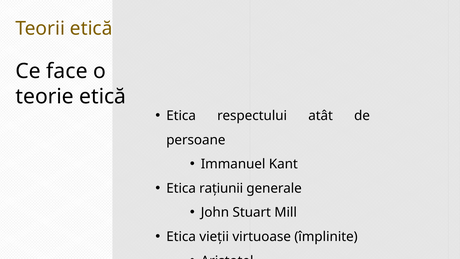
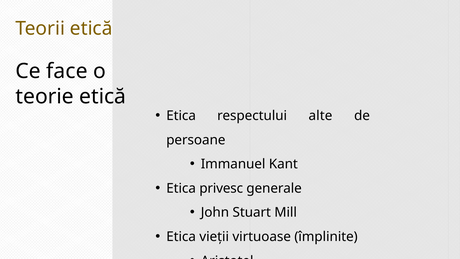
atât: atât -> alte (320, 116)
rațiunii: rațiunii -> privesc (221, 188)
